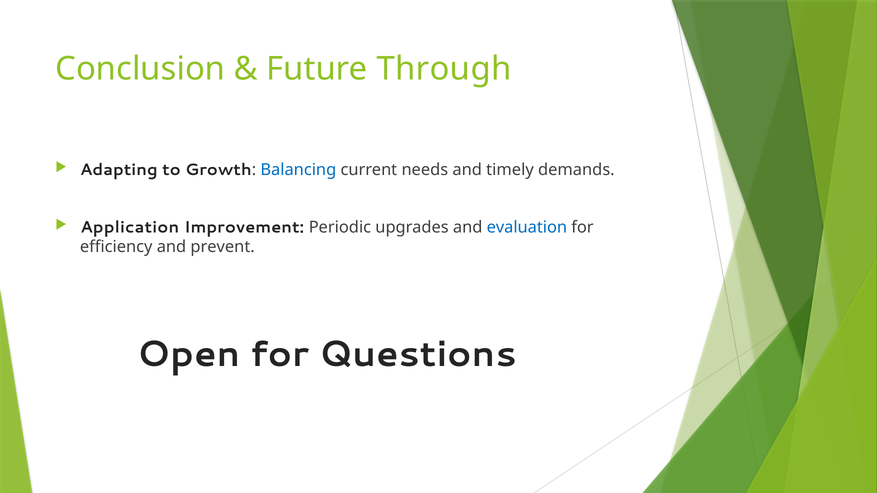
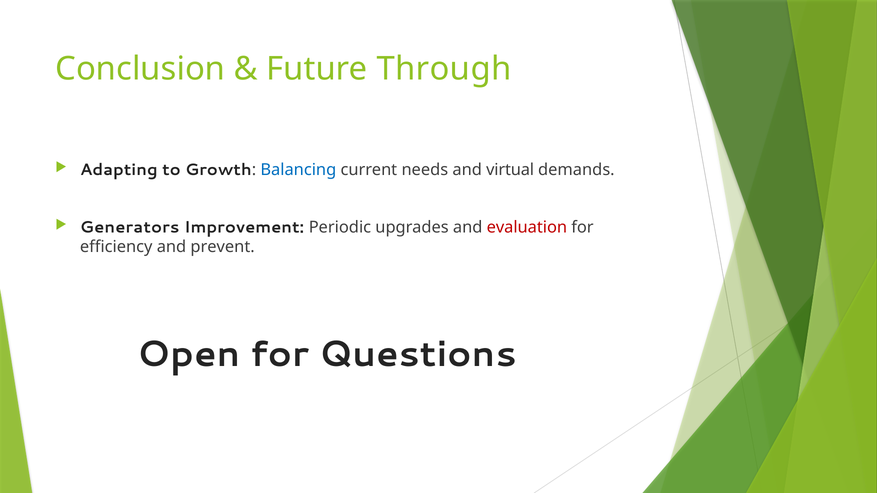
timely: timely -> virtual (510, 170)
Application: Application -> Generators (130, 227)
evaluation colour: blue -> red (527, 227)
